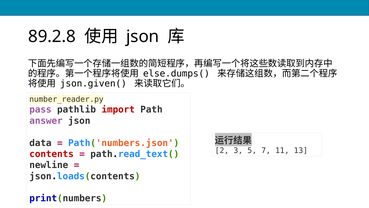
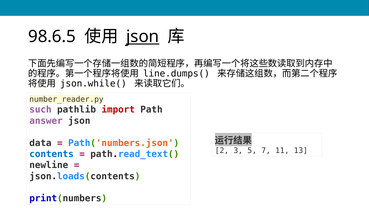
89.2.8: 89.2.8 -> 98.6.5 (52, 37)
json underline: none -> present (143, 37)
else.dumps(: else.dumps( -> line.dumps( (176, 74)
json.given(: json.given( -> json.while( (93, 83)
pass: pass -> such (40, 109)
contents colour: red -> blue (52, 154)
